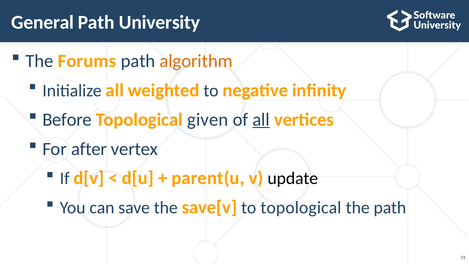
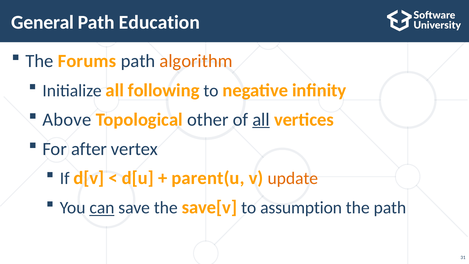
University: University -> Education (159, 22)
weighted: weighted -> following (164, 90)
Before: Before -> Above (67, 120)
given: given -> other (208, 120)
update colour: black -> orange (293, 178)
can underline: none -> present (102, 208)
to topological: topological -> assumption (301, 208)
